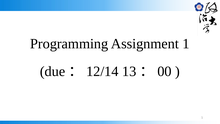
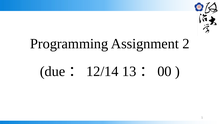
Assignment 1: 1 -> 2 (186, 44)
